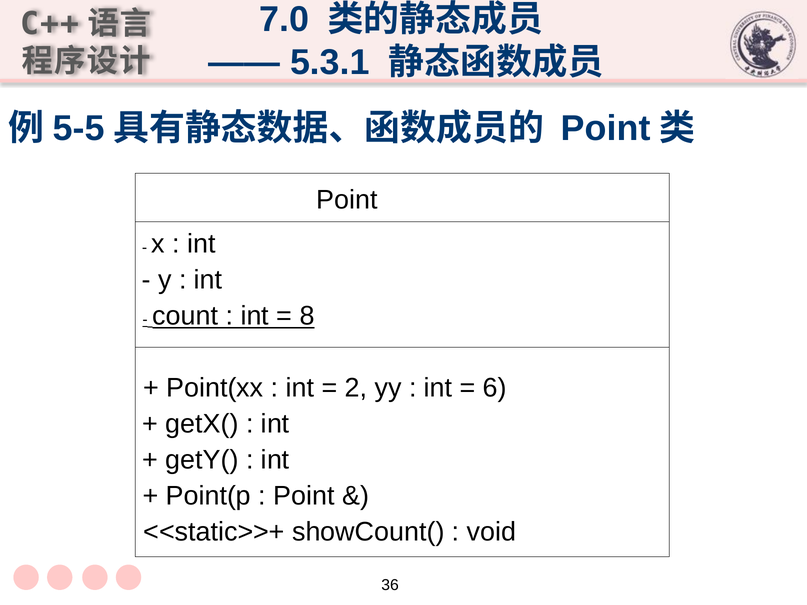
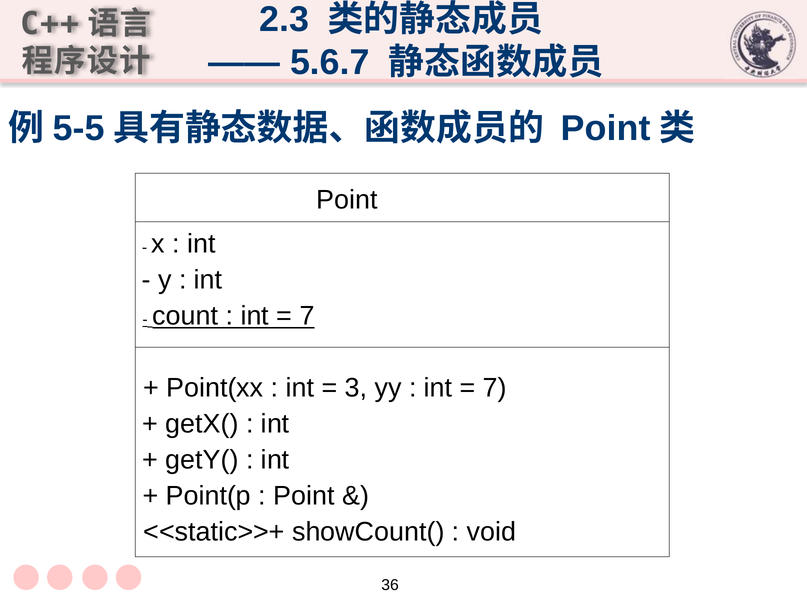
7.0: 7.0 -> 2.3 (284, 20)
5.3.1: 5.3.1 -> 5.6.7 (330, 63)
8: 8 -> 7 (307, 316)
2: 2 -> 3 (356, 388)
6: 6 -> 7 (495, 388)
